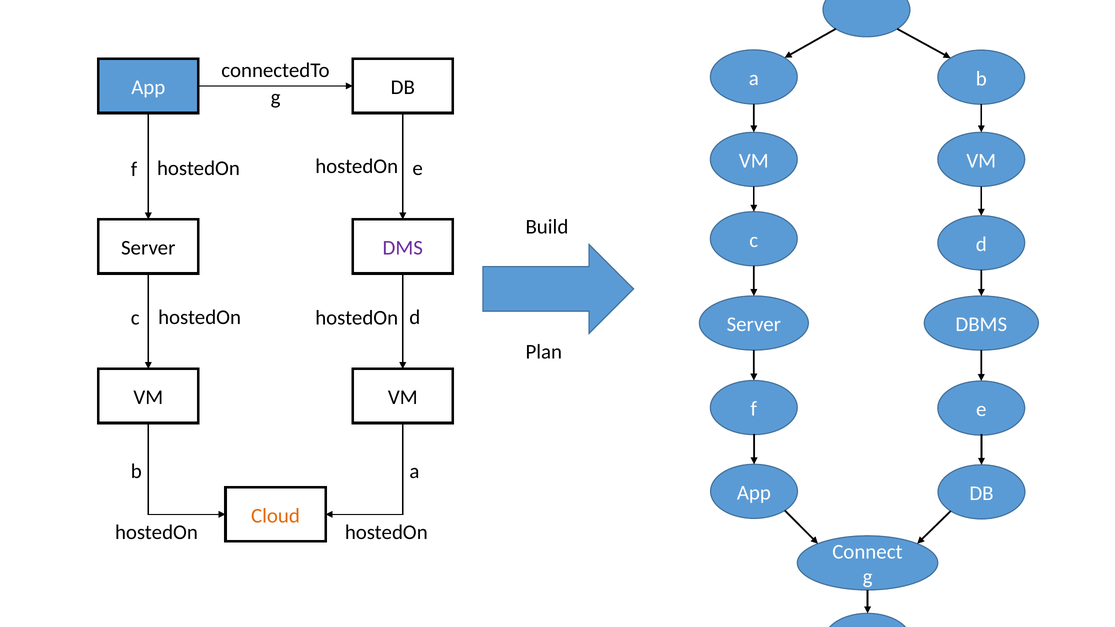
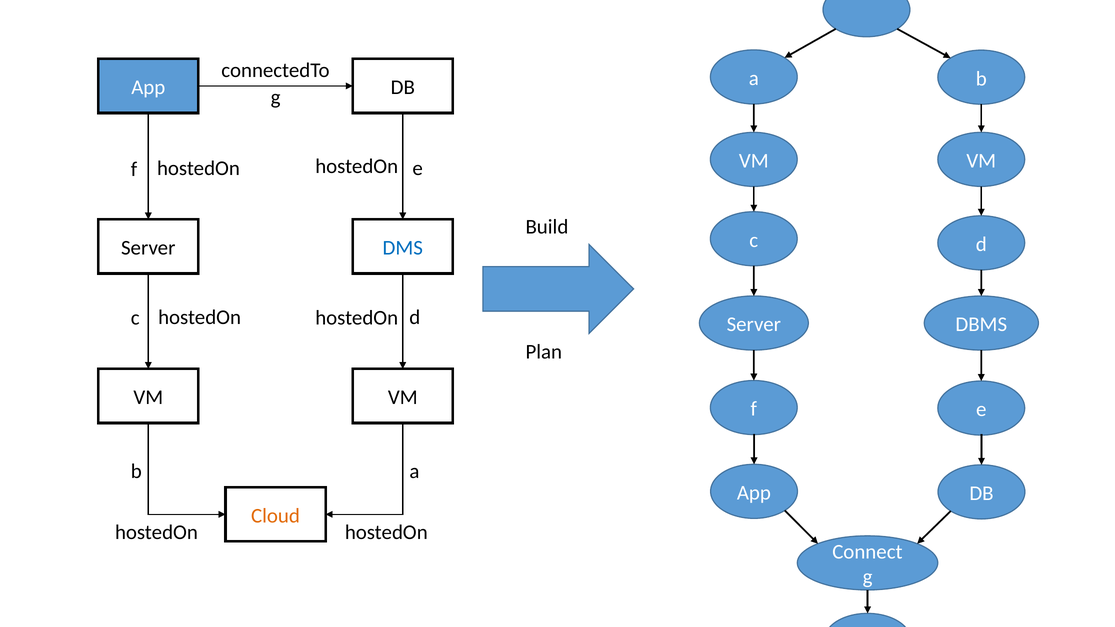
DMS colour: purple -> blue (403, 248)
